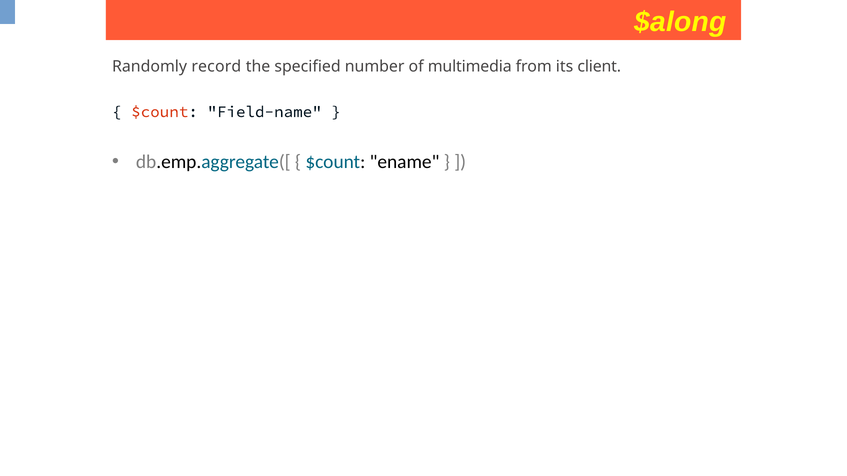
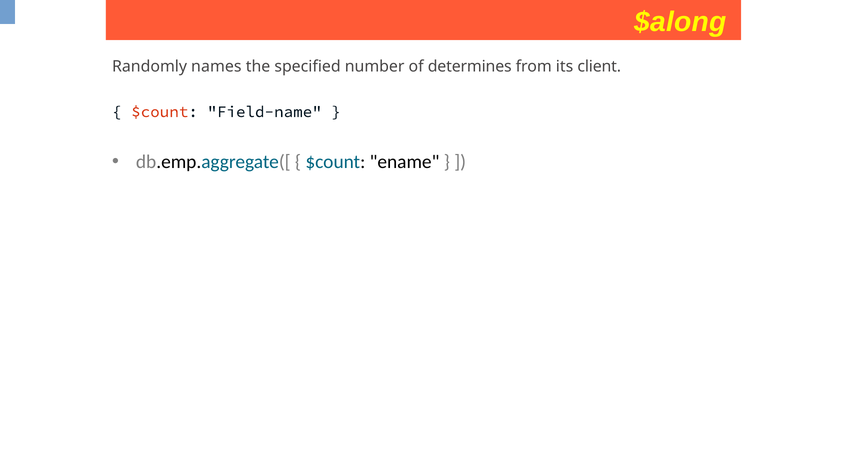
record: record -> names (216, 67)
multimedia: multimedia -> determines (470, 67)
